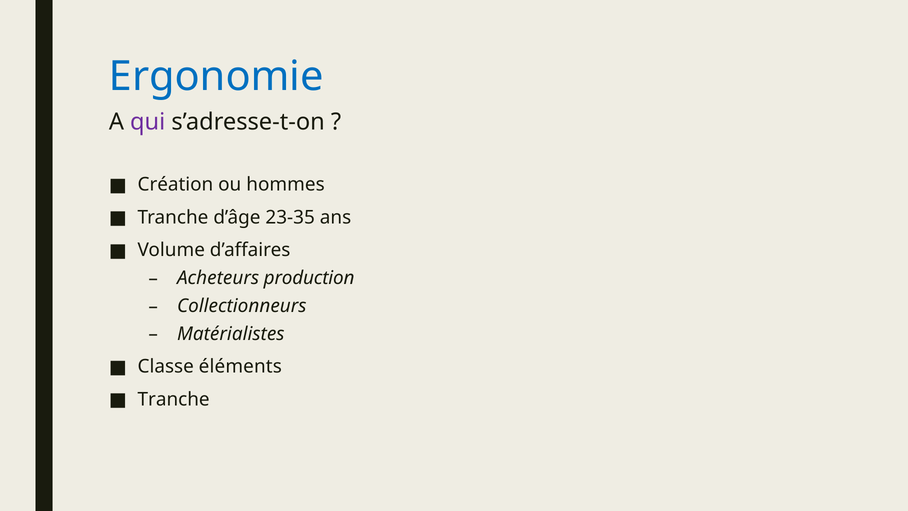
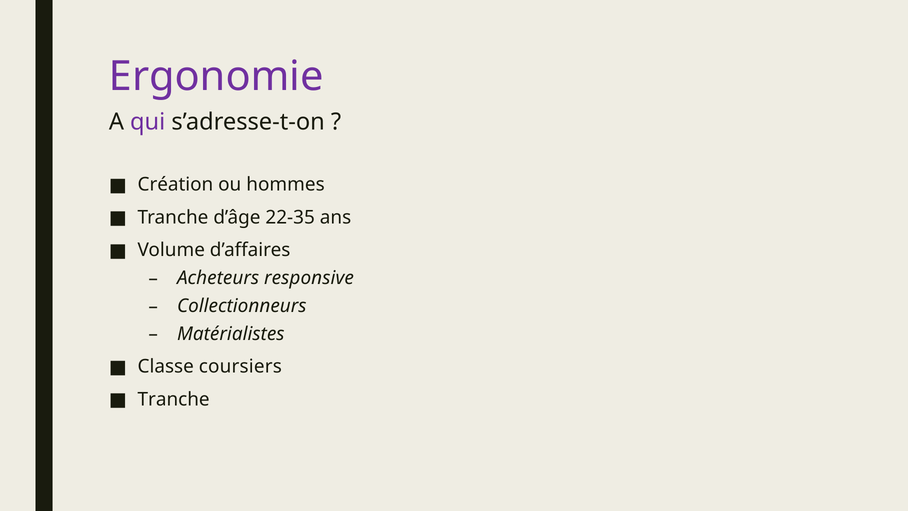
Ergonomie colour: blue -> purple (216, 76)
23-35: 23-35 -> 22-35 (290, 217)
production: production -> responsive (309, 278)
éléments: éléments -> coursiers (240, 367)
